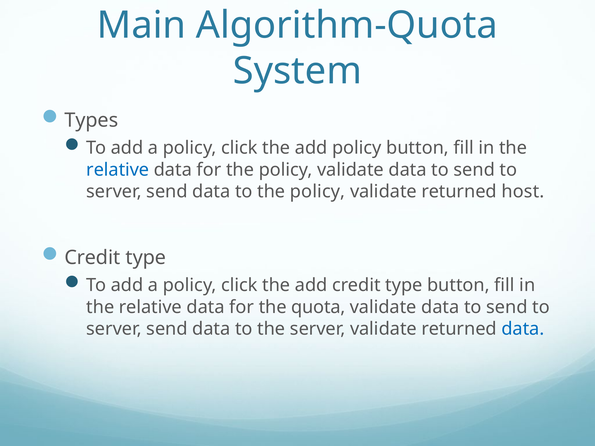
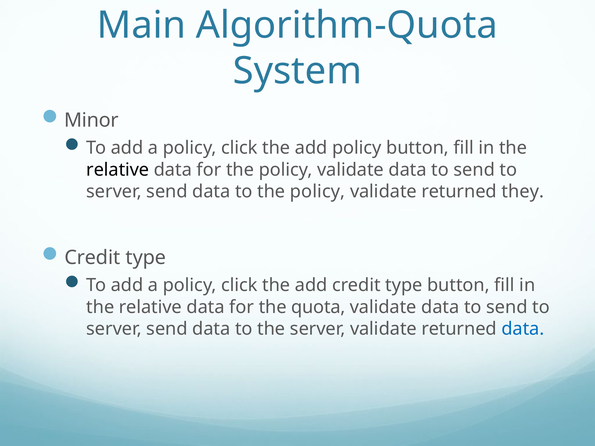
Types: Types -> Minor (91, 120)
relative colour: blue -> black (118, 170)
host: host -> they (523, 192)
